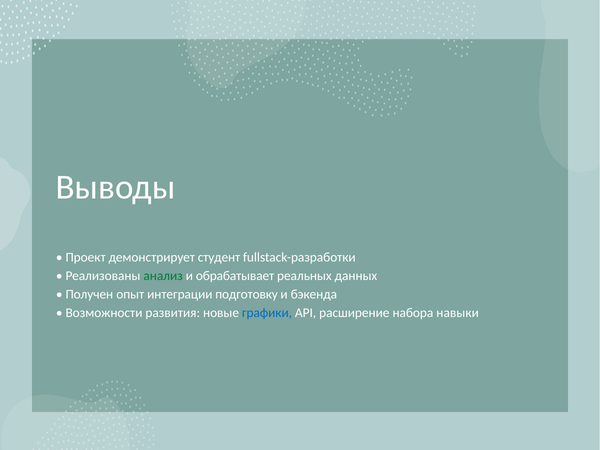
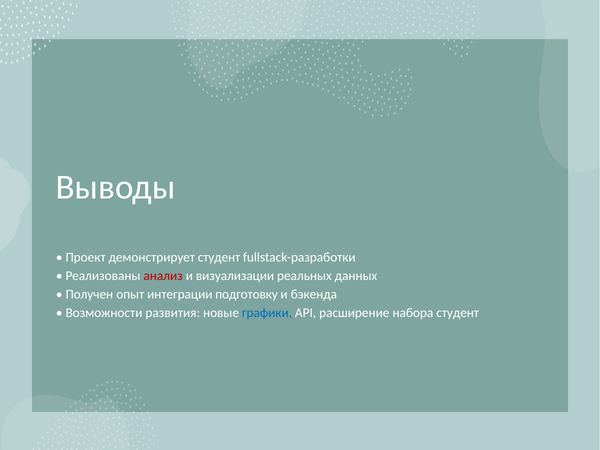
анализ colour: green -> red (163, 276)
обрабатывает: обрабатывает -> визуализации (235, 276)
набора навыки: навыки -> студент (458, 313)
